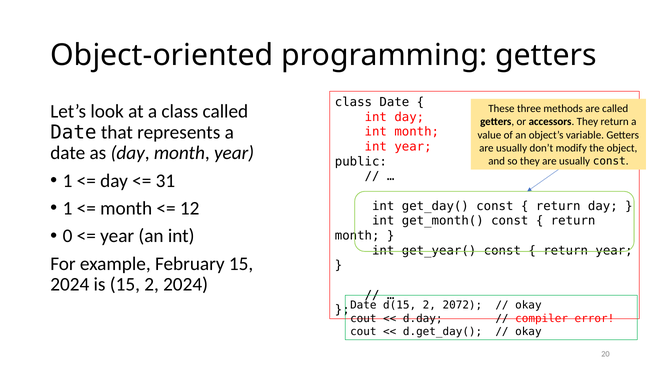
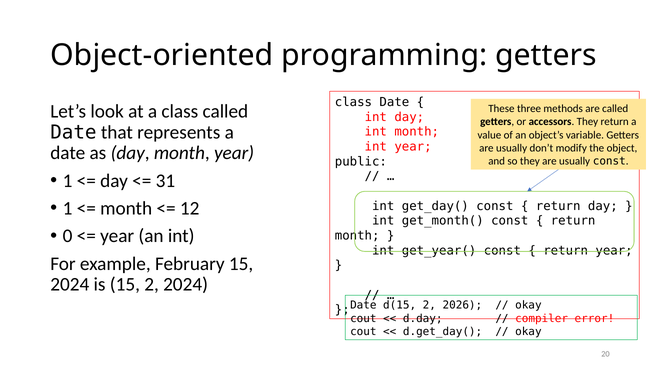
2072: 2072 -> 2026 (462, 305)
